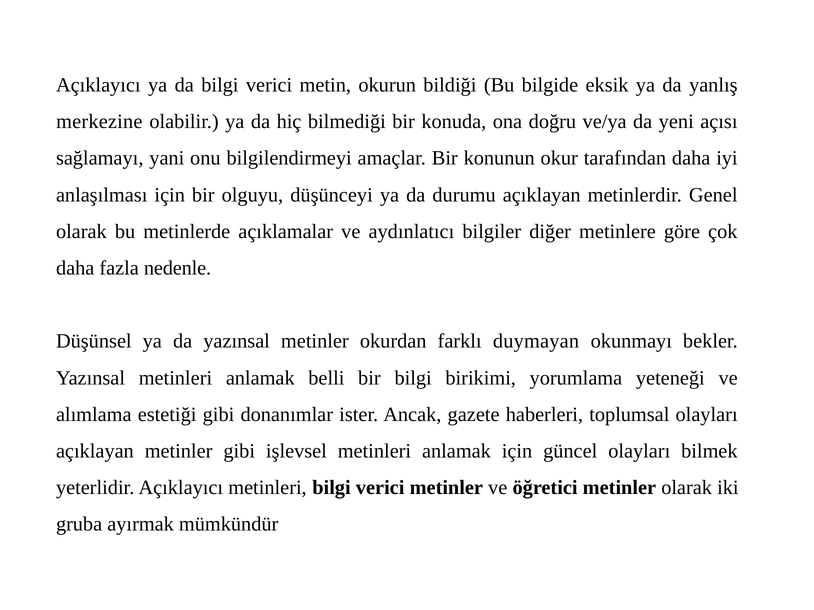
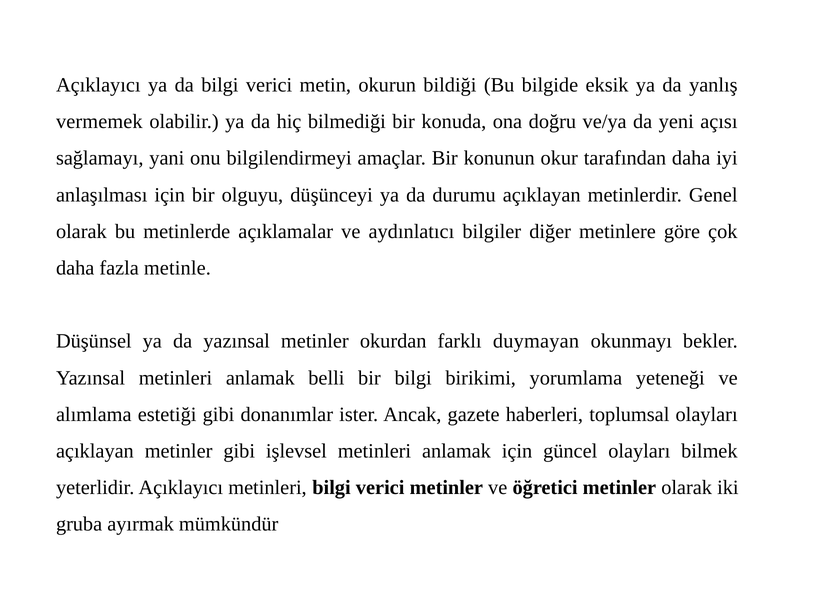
merkezine: merkezine -> vermemek (99, 122)
nedenle: nedenle -> metinle (177, 268)
